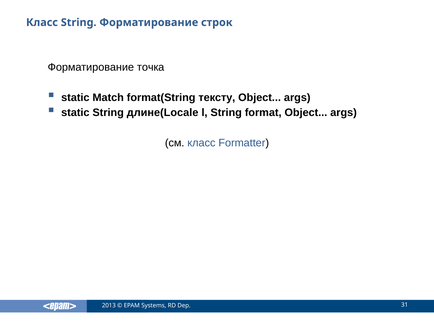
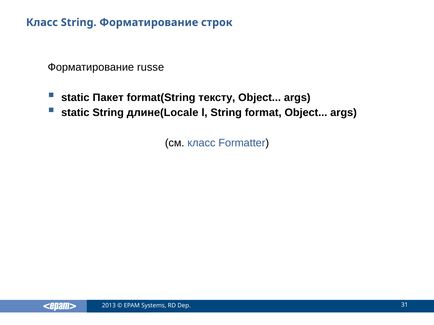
точка: точка -> russe (151, 67)
Match: Match -> Пакет (108, 98)
